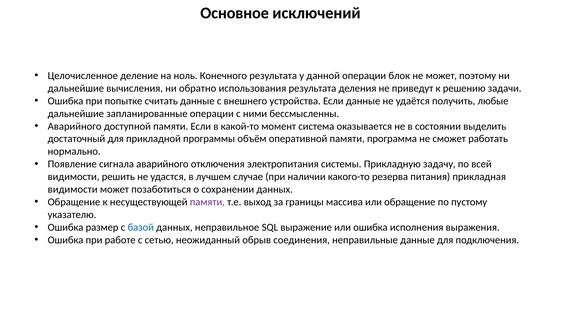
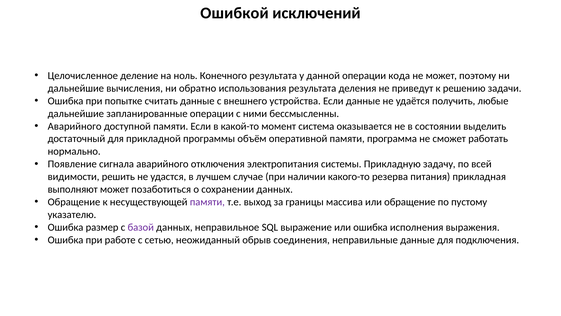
Основное: Основное -> Ошибкой (234, 13)
блок: блок -> кода (399, 76)
видимости: видимости -> выполняют (73, 189)
базой colour: blue -> purple (141, 227)
